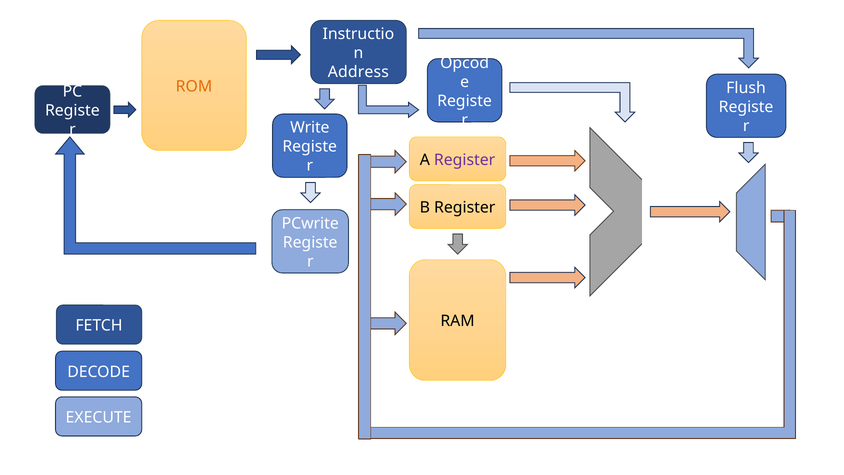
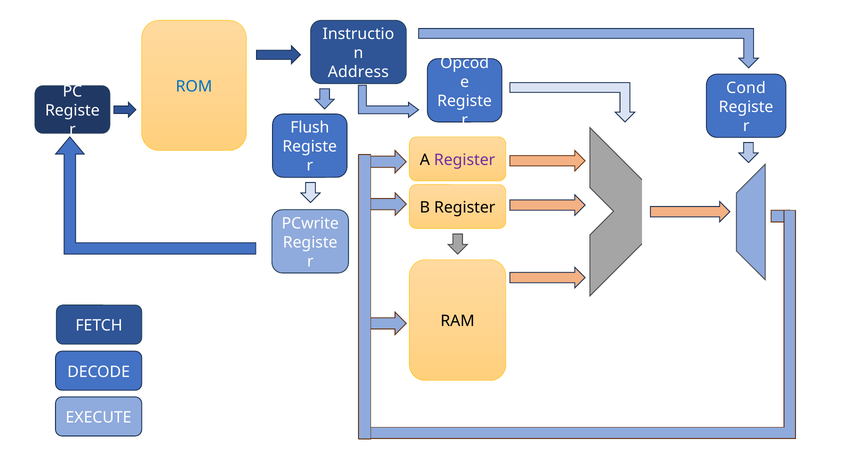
ROM colour: orange -> blue (194, 86)
Flush: Flush -> Cond (746, 88)
Write: Write -> Flush (310, 128)
